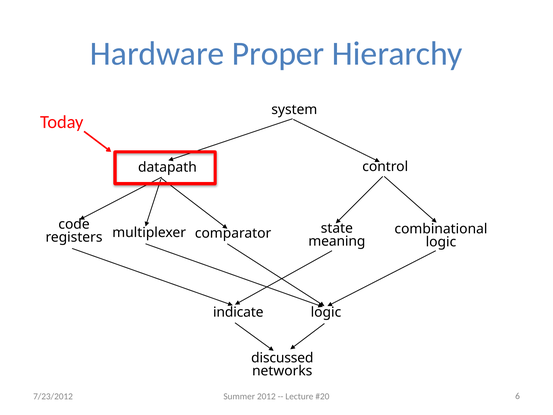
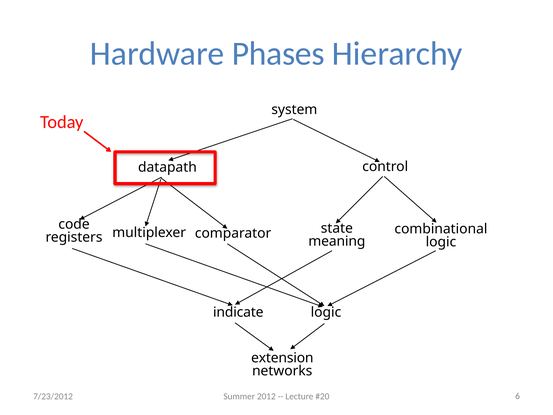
Proper: Proper -> Phases (278, 54)
discussed: discussed -> extension (282, 358)
